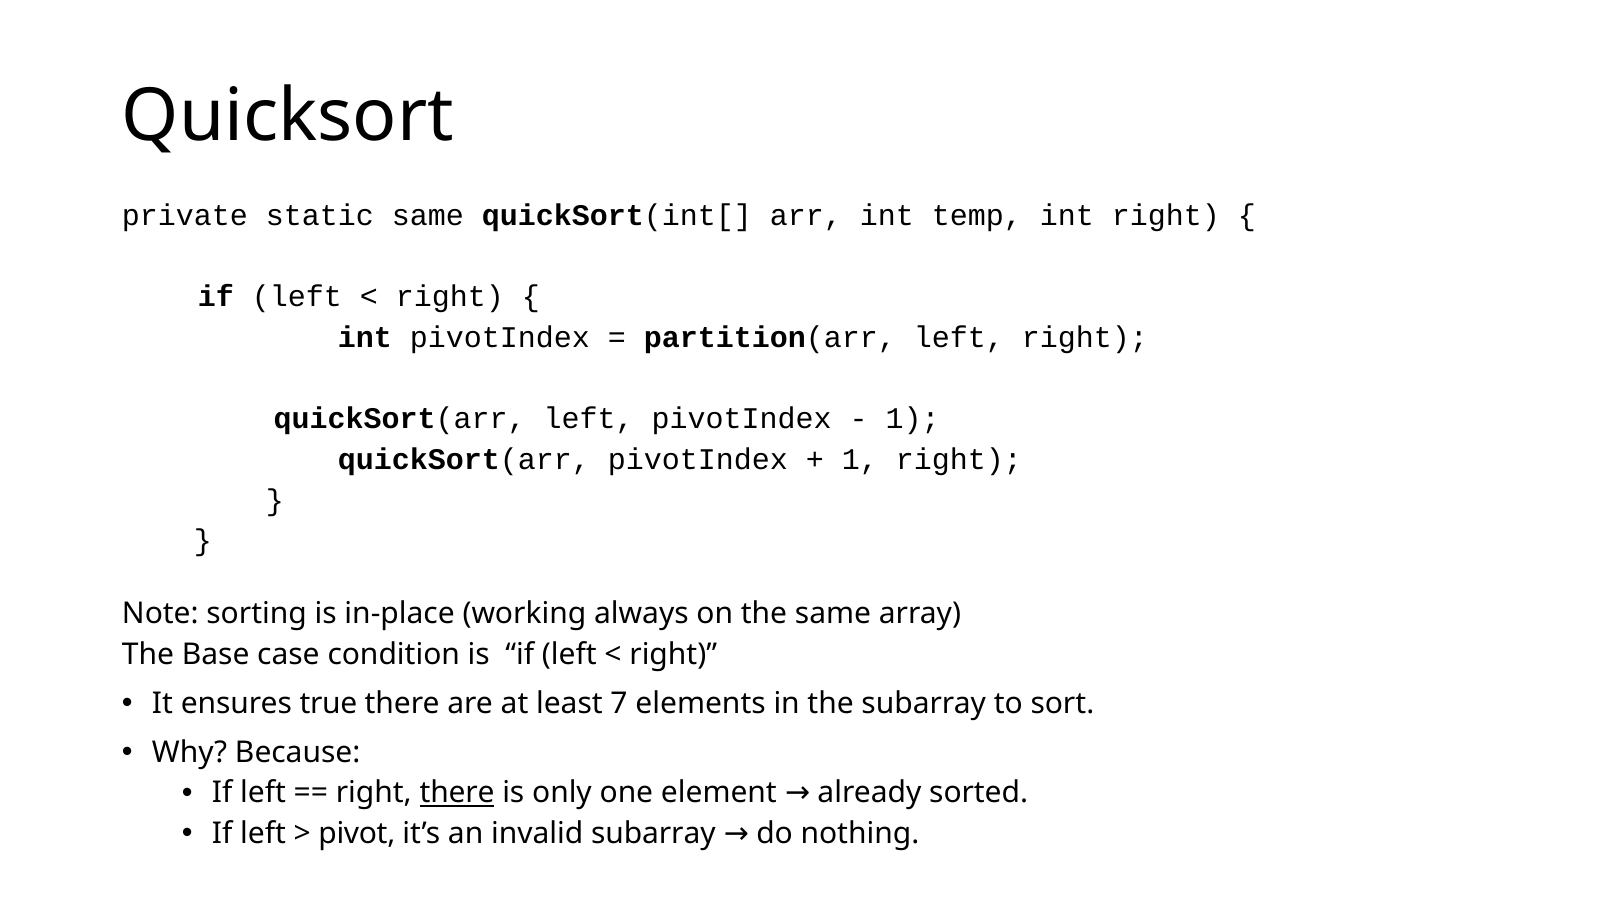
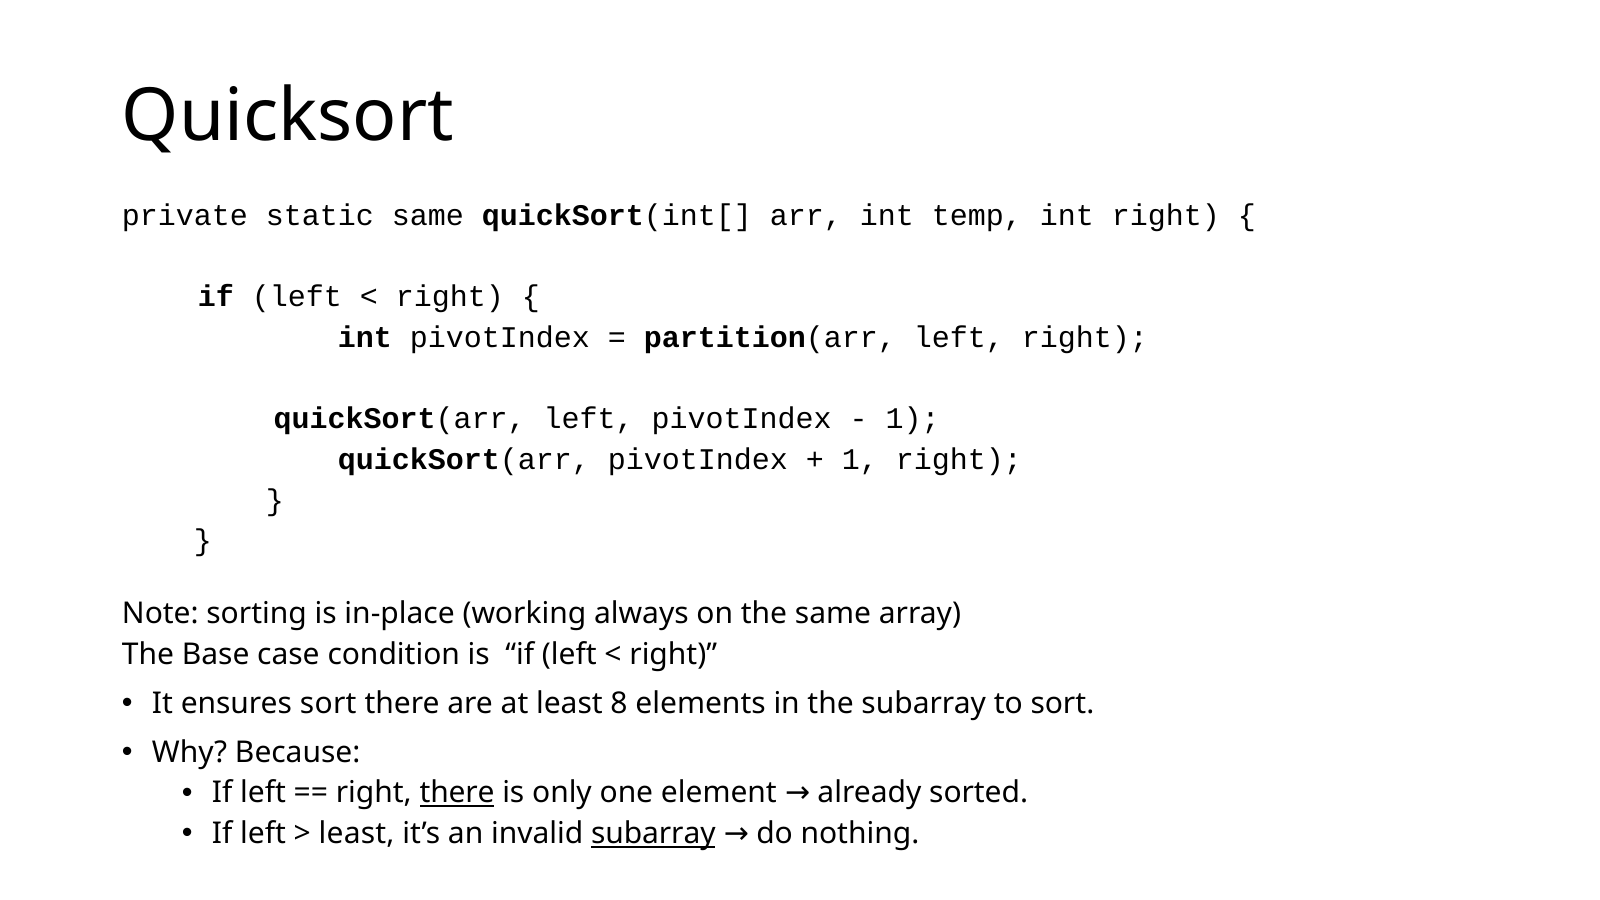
ensures true: true -> sort (328, 703)
7: 7 -> 8 (619, 703)
pivot: pivot -> least (357, 834)
subarray underline: none -> present (653, 834)
